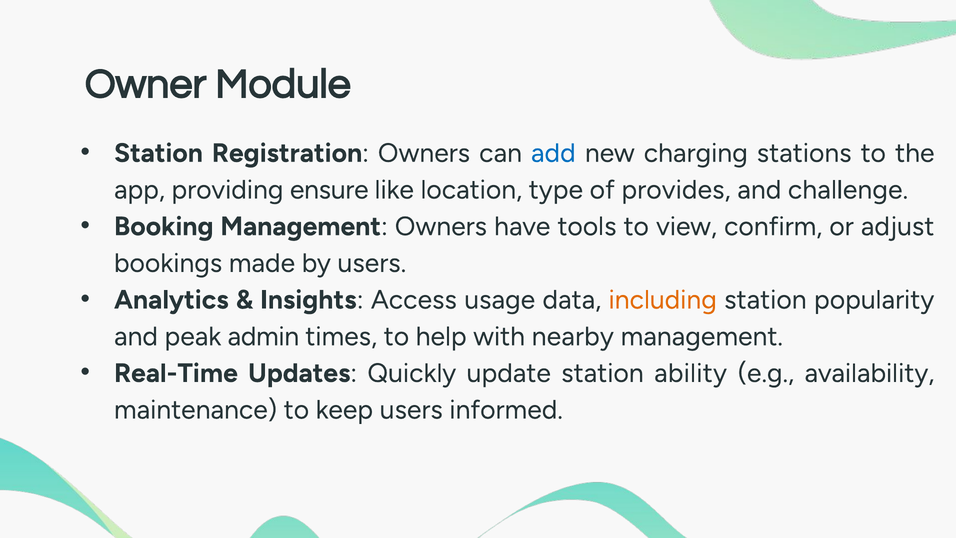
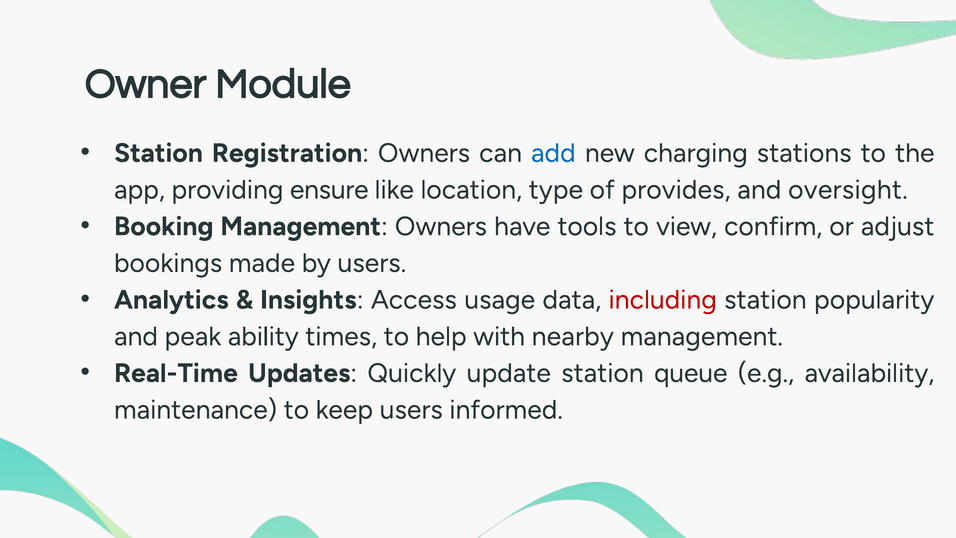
challenge: challenge -> oversight (848, 190)
including colour: orange -> red (663, 300)
admin: admin -> ability (263, 336)
ability: ability -> queue (691, 373)
